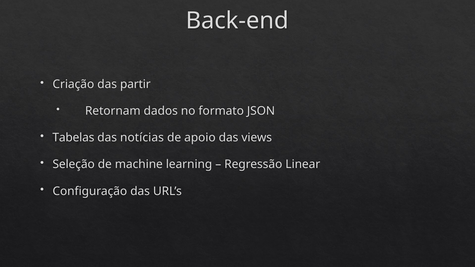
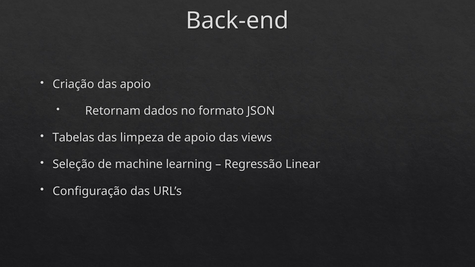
das partir: partir -> apoio (135, 84)
notícias: notícias -> limpeza (142, 138)
